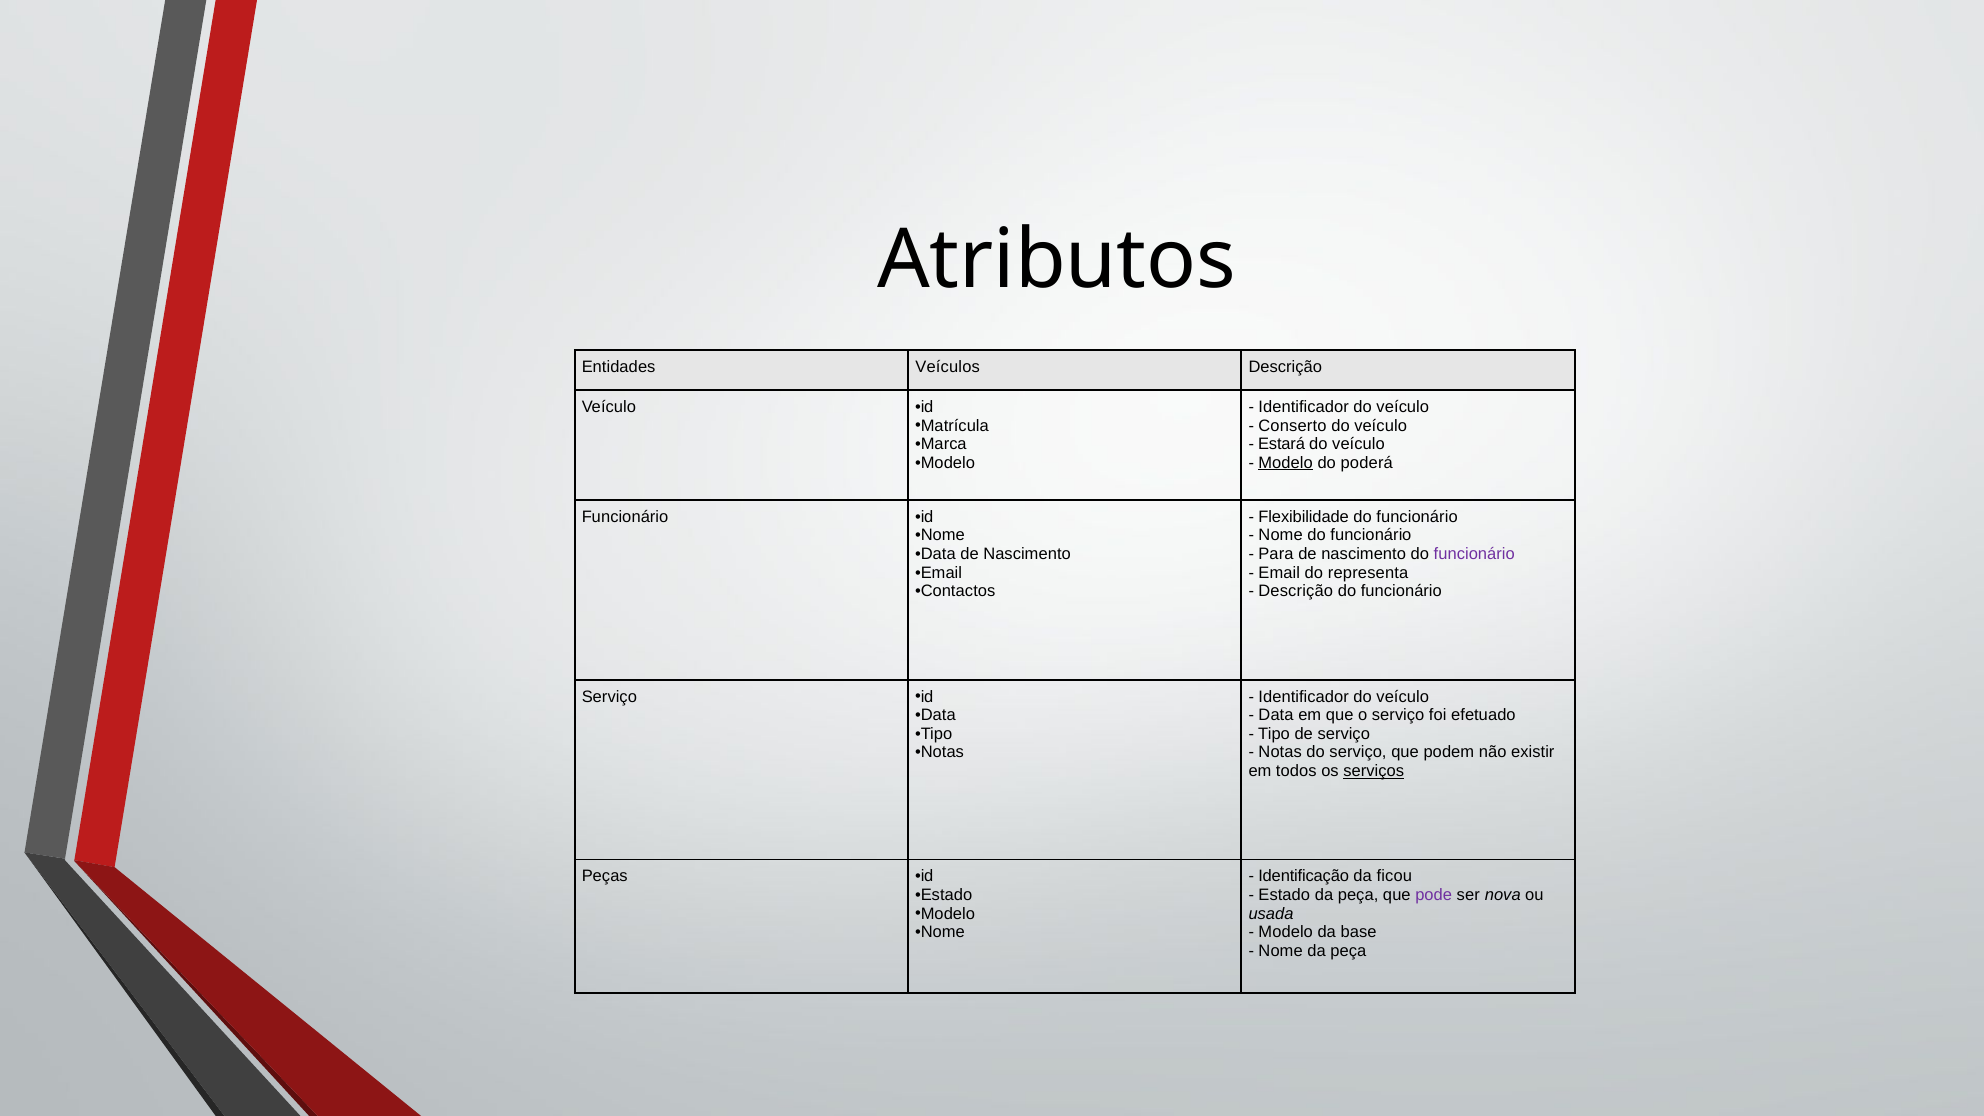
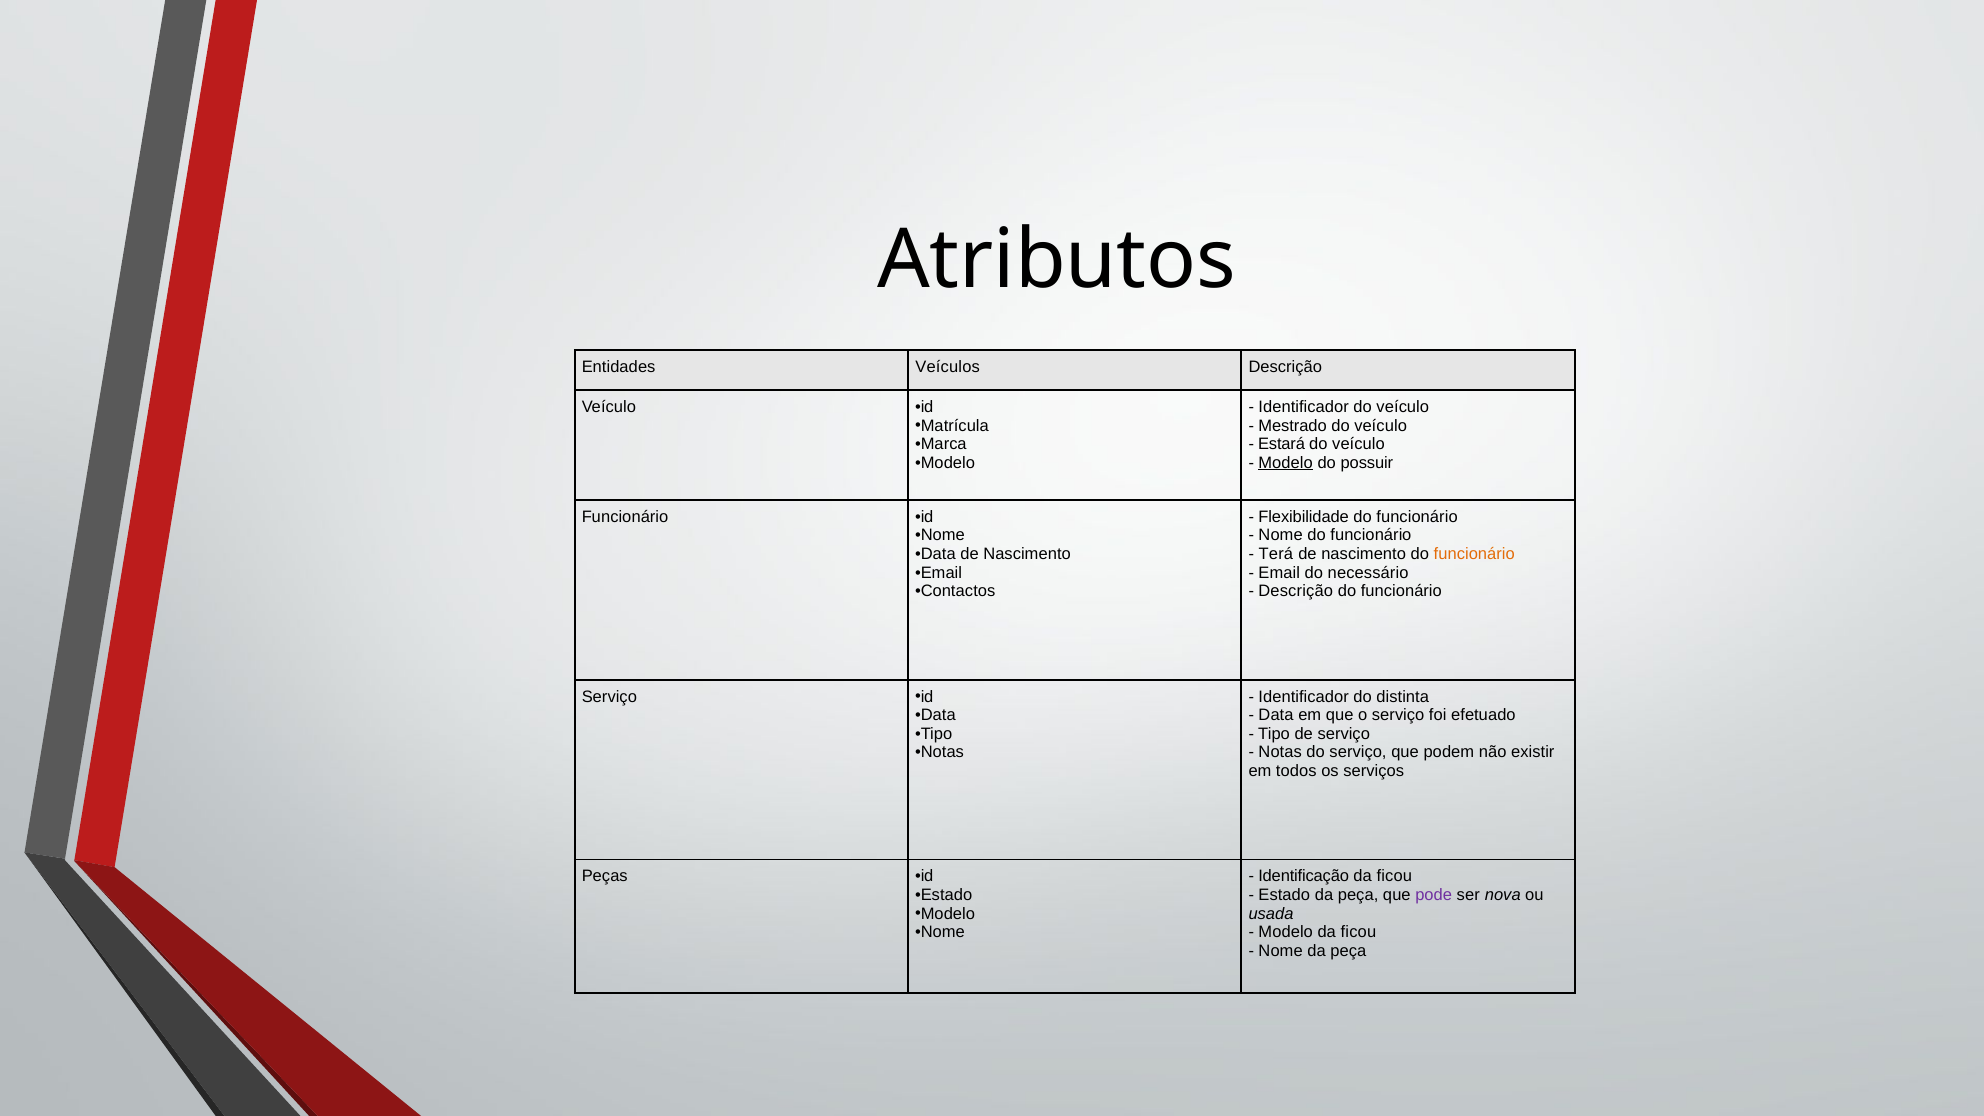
Conserto: Conserto -> Mestrado (1293, 426)
poderá: poderá -> possuir (1367, 463)
Para: Para -> Terá (1276, 554)
funcionário colour: purple -> orange (1474, 554)
representa: representa -> necessário (1368, 573)
veículo: veículo -> distinta (1403, 697)
serviços underline: present -> none (1374, 771)
Modelo da base: base -> ficou (1358, 932)
